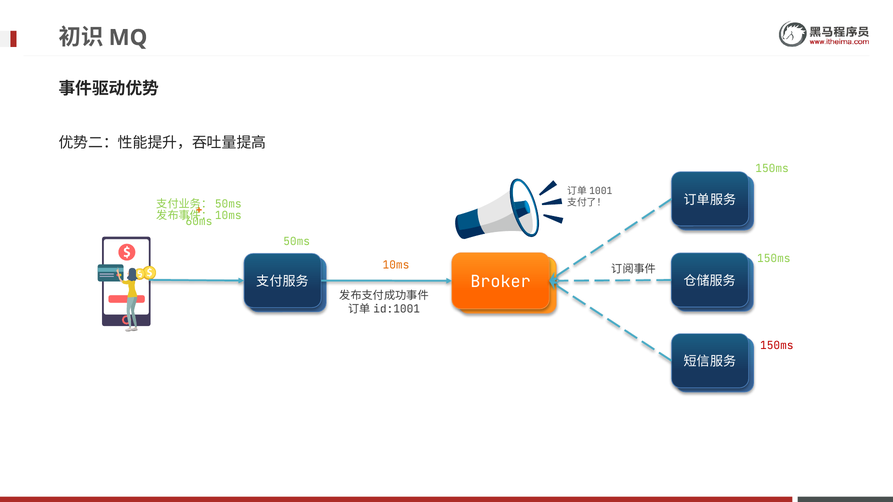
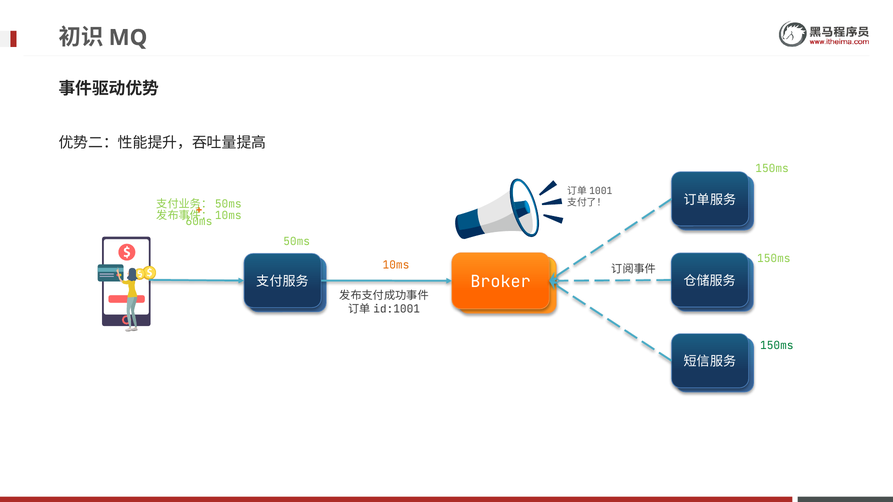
150ms colour: red -> green (777, 346)
